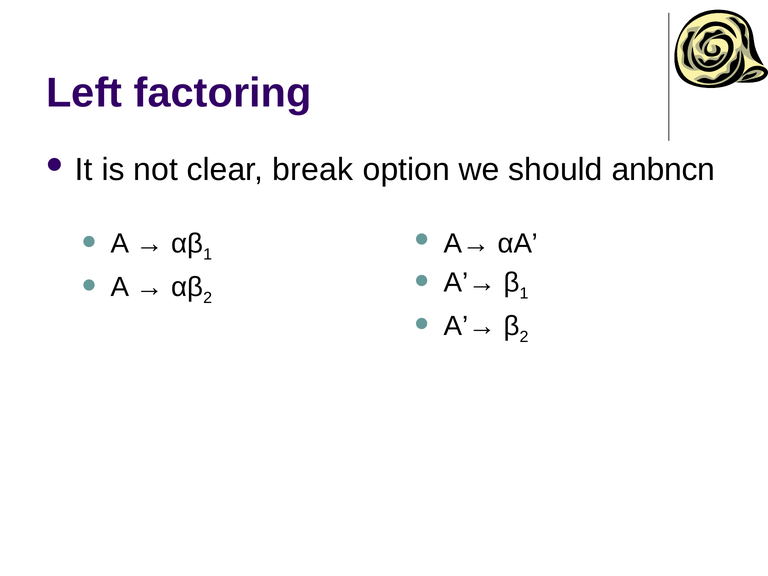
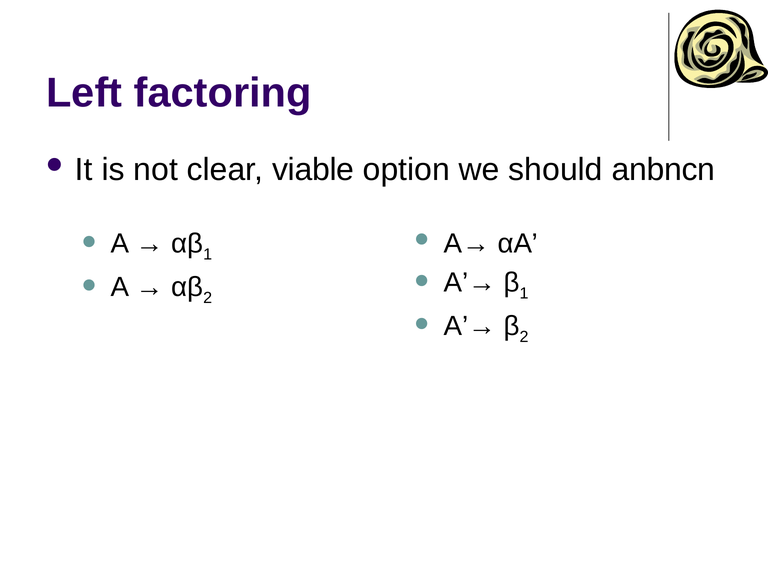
break: break -> viable (313, 170)
